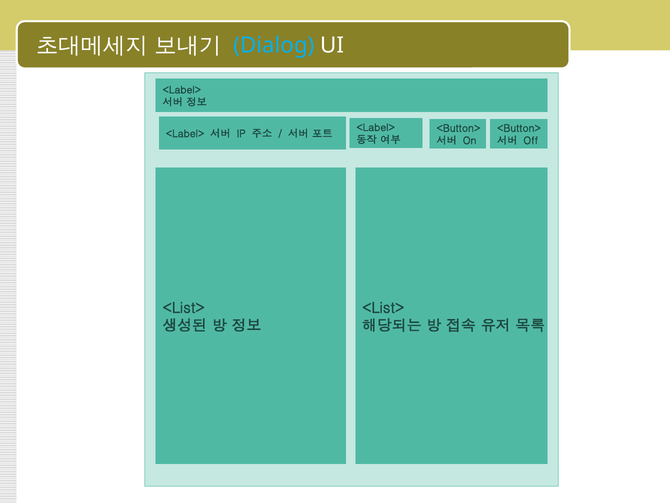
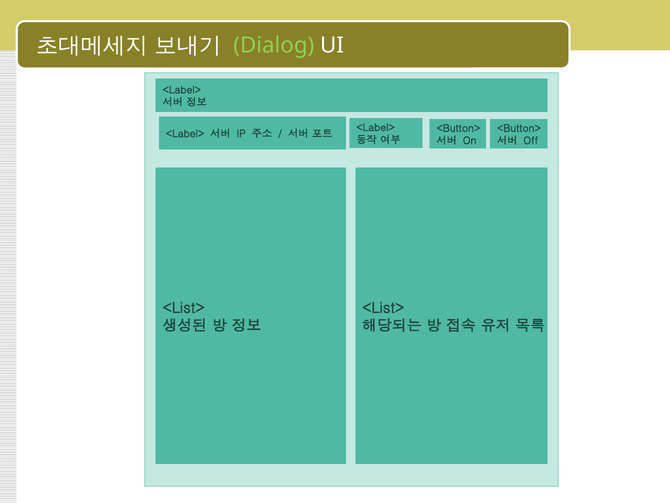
Dialog colour: light blue -> light green (274, 46)
